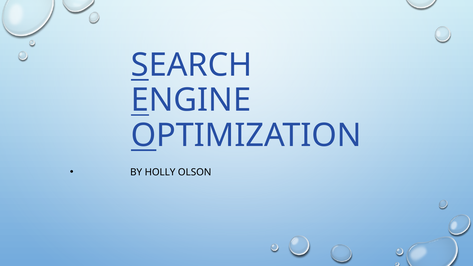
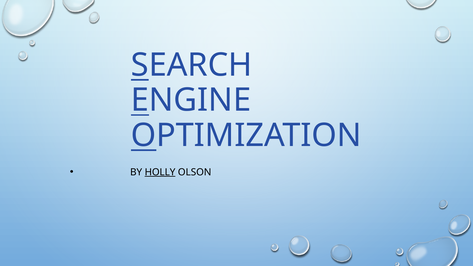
HOLLY underline: none -> present (160, 172)
